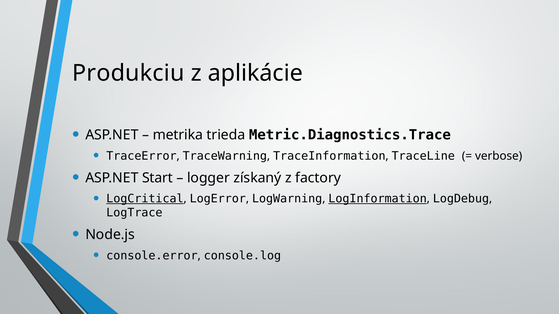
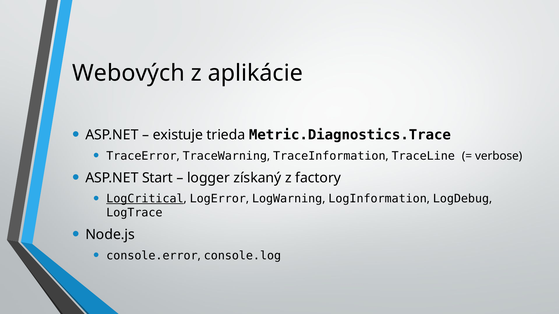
Produkciu: Produkciu -> Webových (129, 73)
metrika: metrika -> existuje (178, 135)
LogInformation underline: present -> none (378, 199)
